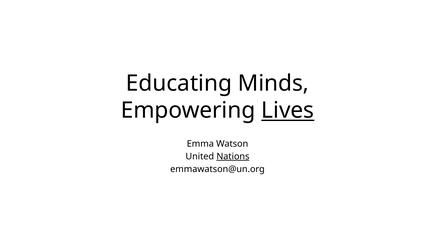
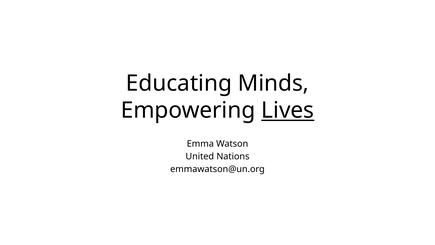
Nations underline: present -> none (233, 156)
